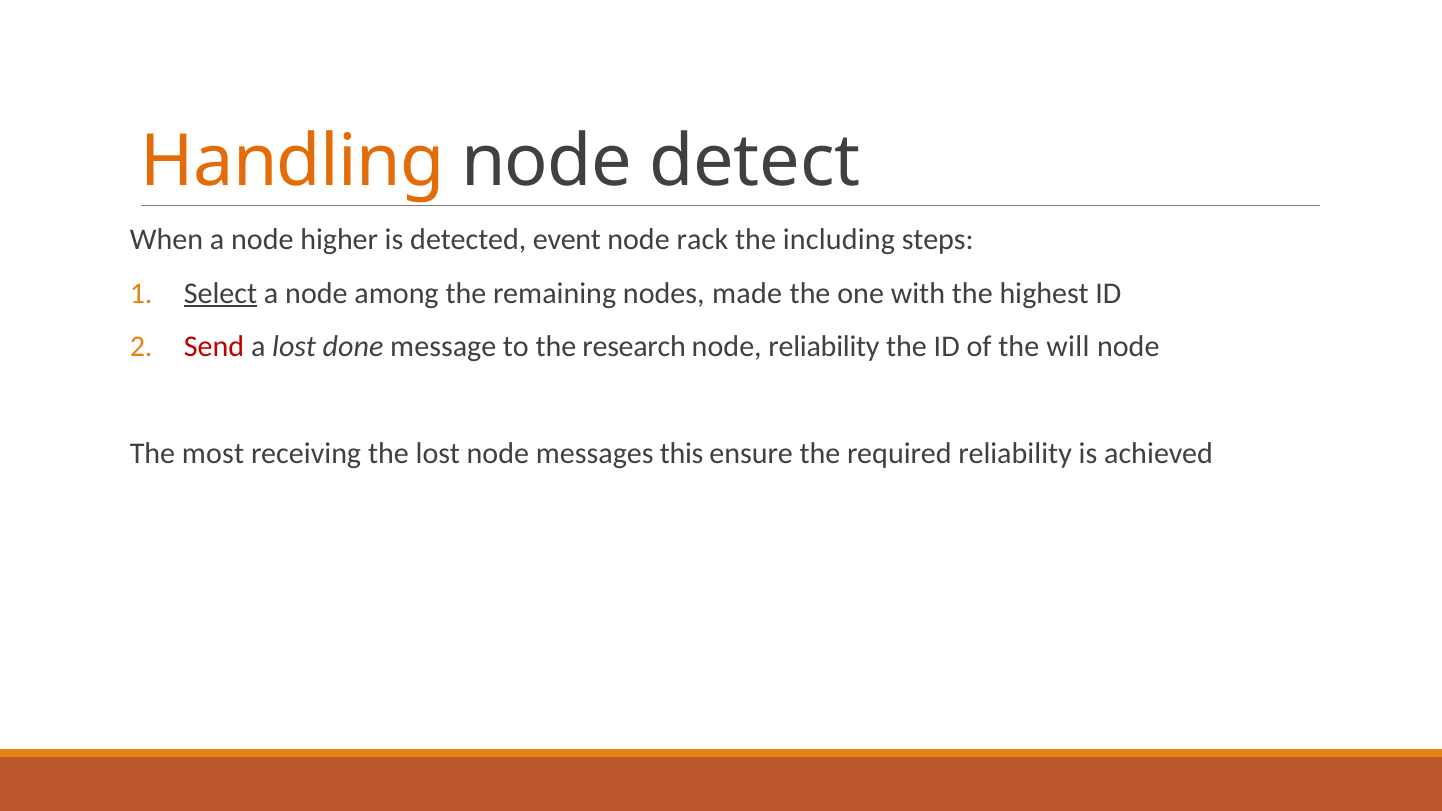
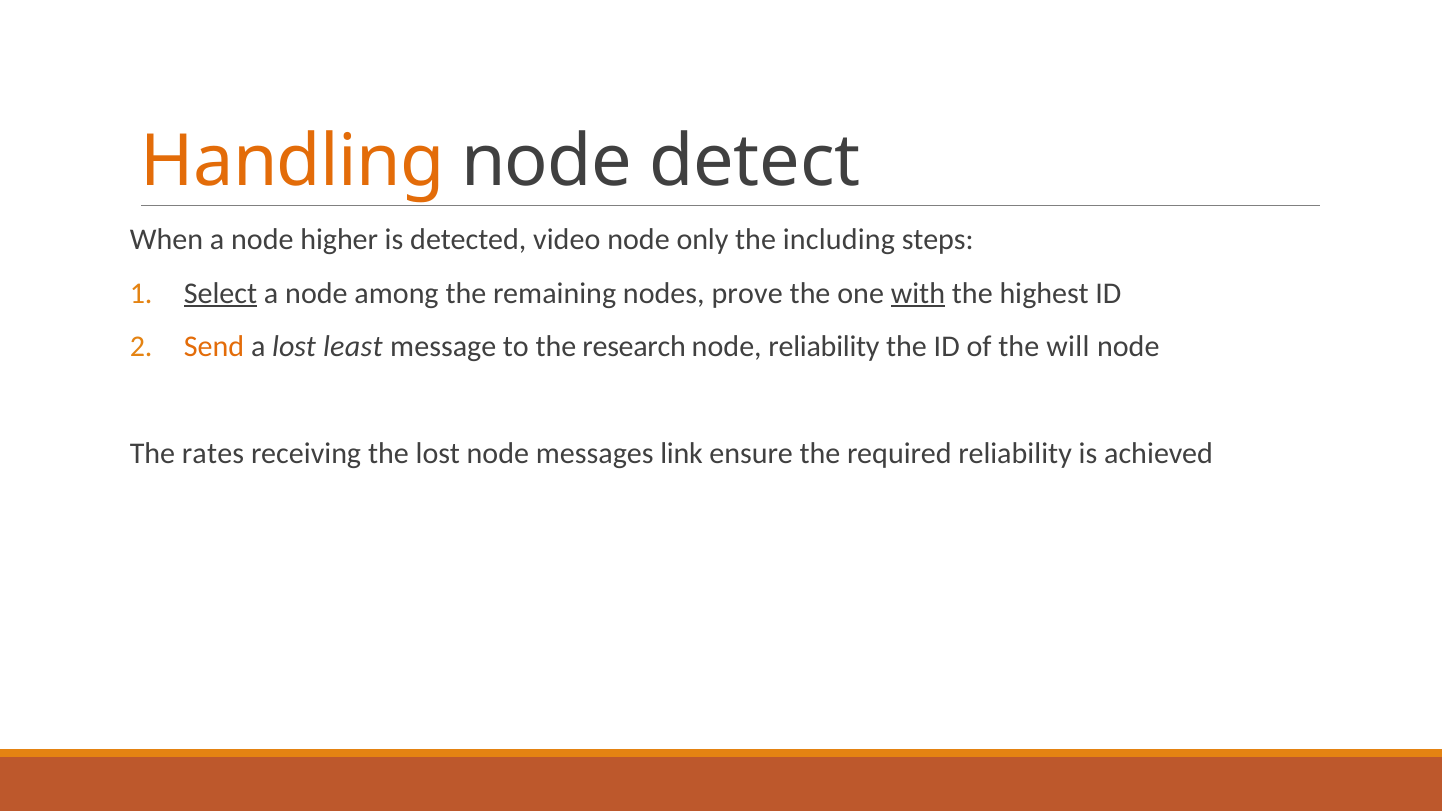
event: event -> video (567, 240)
rack: rack -> only (702, 240)
made: made -> prove (747, 293)
with underline: none -> present (918, 293)
Send colour: red -> orange (214, 347)
done: done -> least (353, 347)
most: most -> rates (213, 454)
this: this -> link (682, 454)
